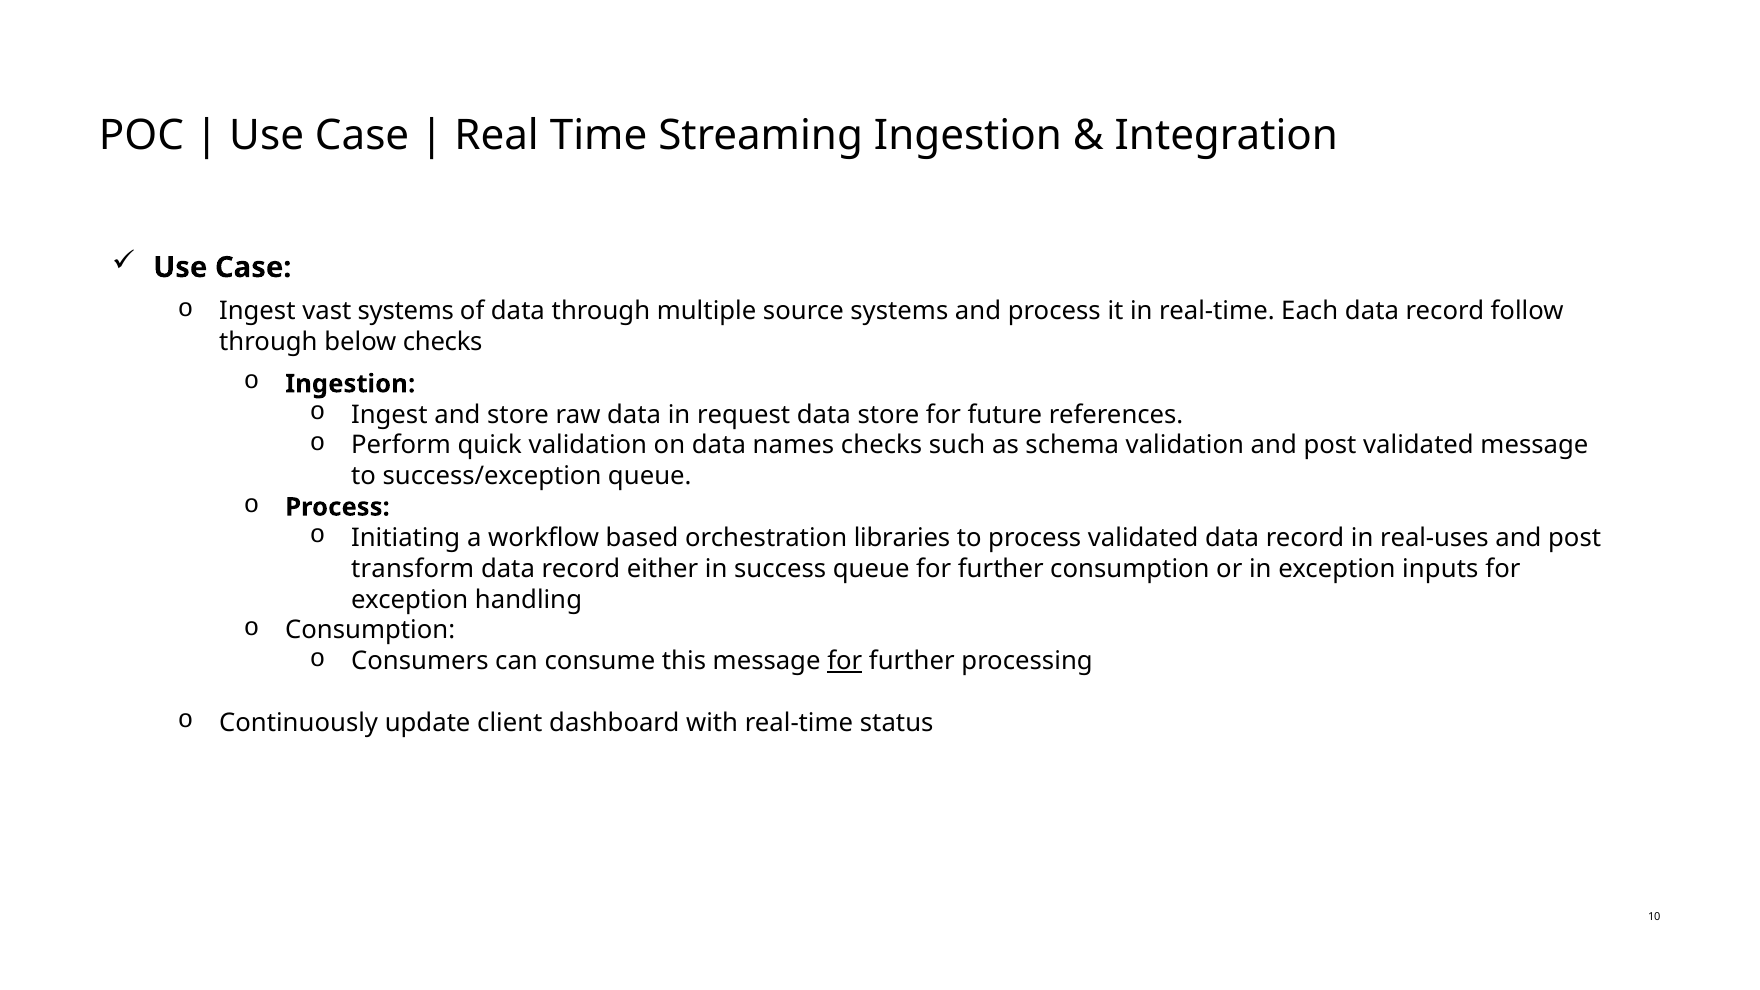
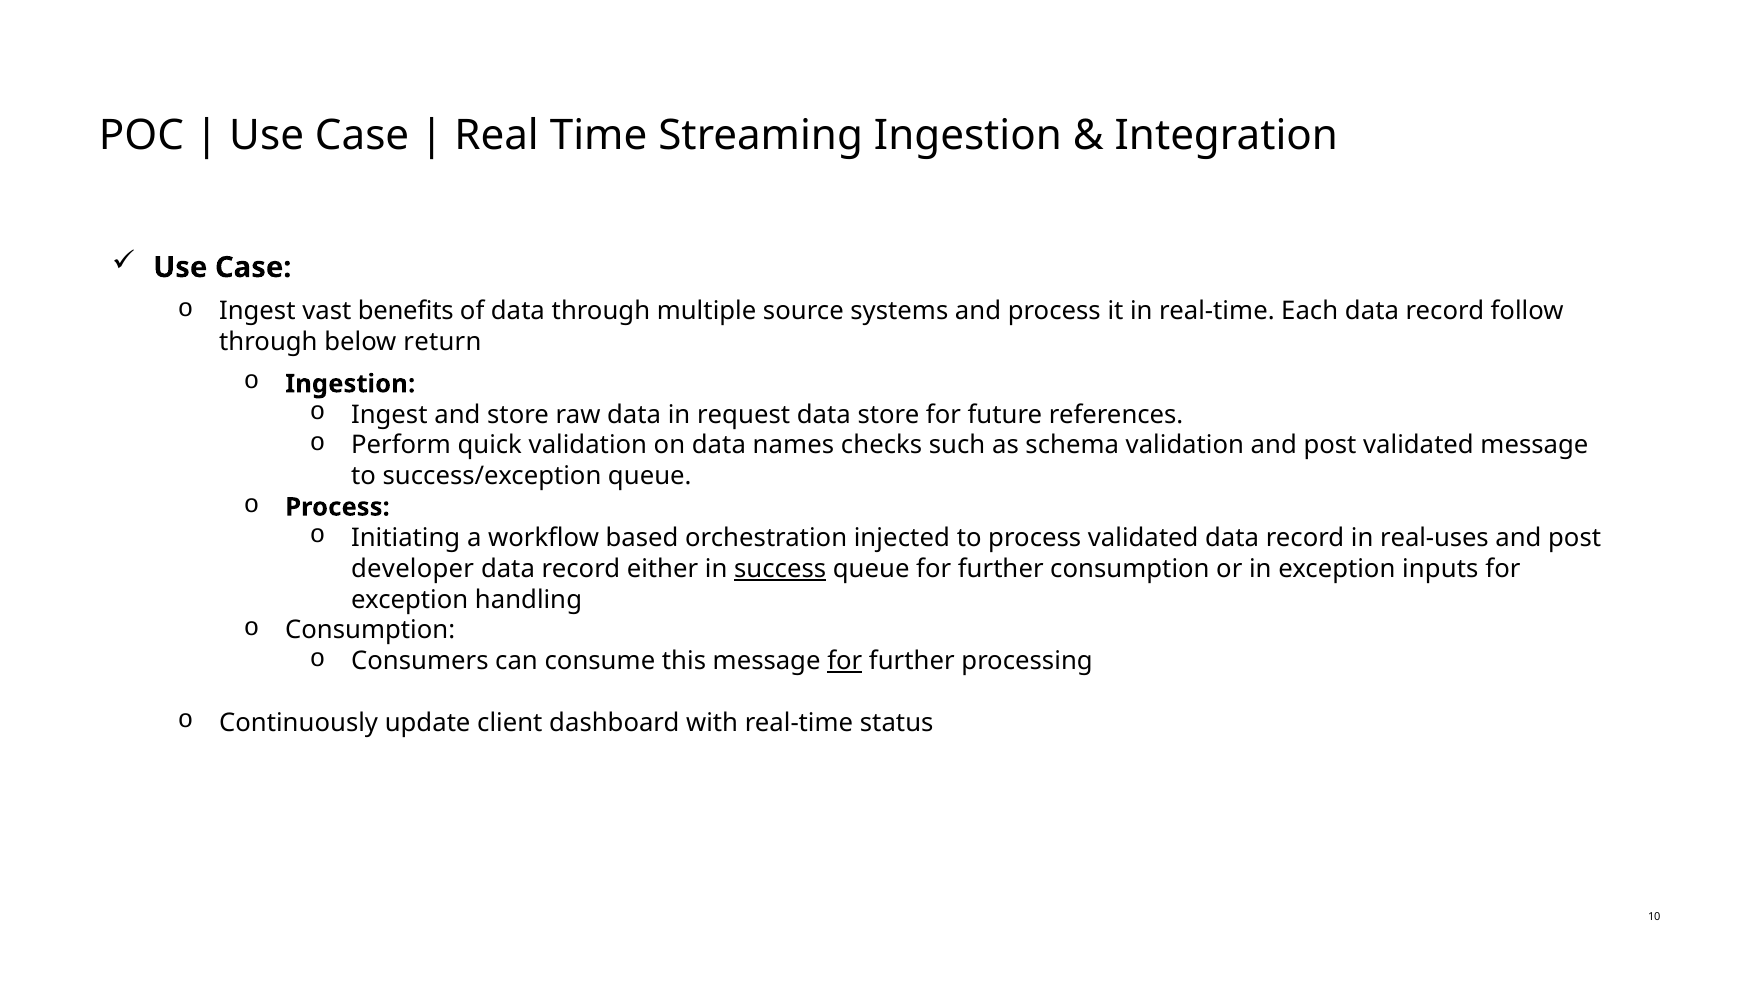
vast systems: systems -> benefits (406, 311)
below checks: checks -> return (442, 342)
libraries: libraries -> injected (902, 538)
transform: transform -> developer (413, 569)
success underline: none -> present (780, 569)
